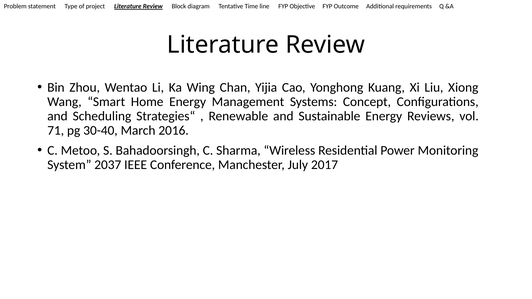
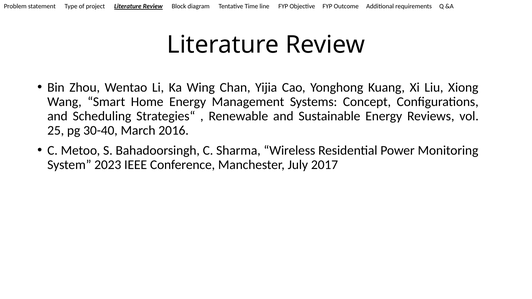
71: 71 -> 25 (56, 131)
2037: 2037 -> 2023 (108, 165)
